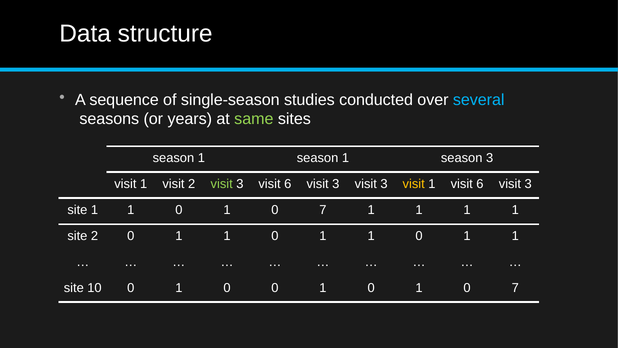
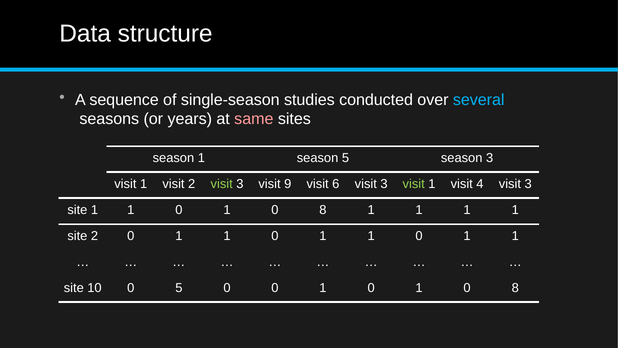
same colour: light green -> pink (254, 119)
1 season 1: 1 -> 5 (346, 158)
3 visit 6: 6 -> 9 (288, 184)
3: 3 -> 6 (336, 184)
visit colour: yellow -> light green (414, 184)
1 visit 6: 6 -> 4 (480, 184)
7: 7 -> 8 (323, 210)
10 0 1: 1 -> 5 (179, 288)
7: 7 -> 8 (515, 288)
